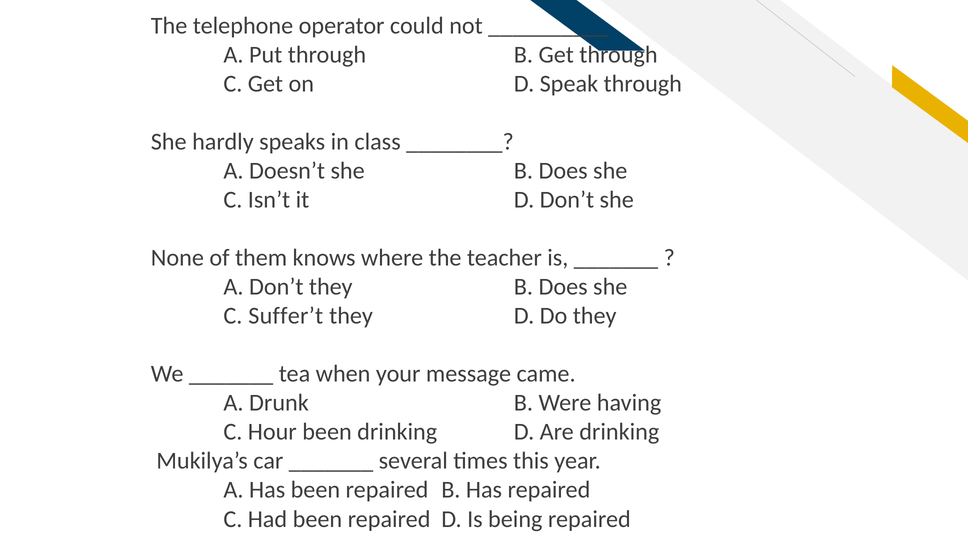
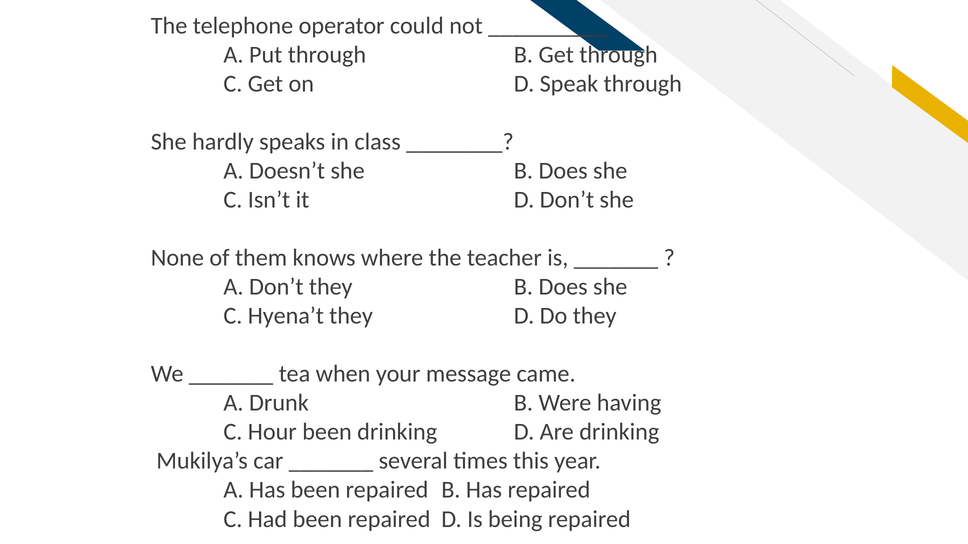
Suffer’t: Suffer’t -> Hyena’t (286, 316)
